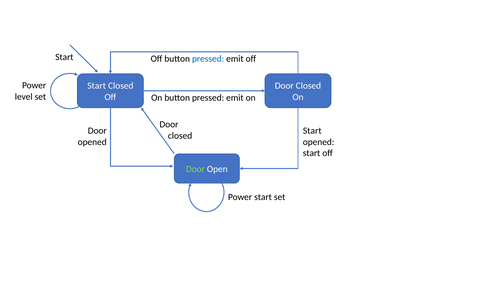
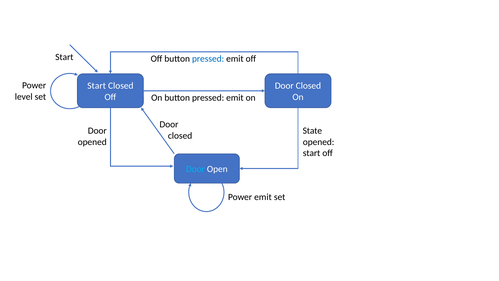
Start: Start -> State (312, 131)
Door colour: light green -> light blue (195, 169)
Power start: start -> emit (263, 197)
